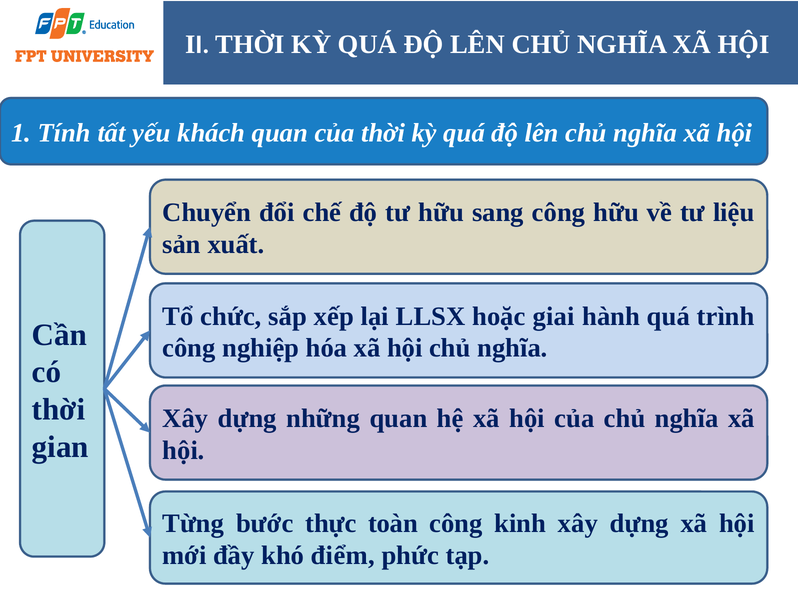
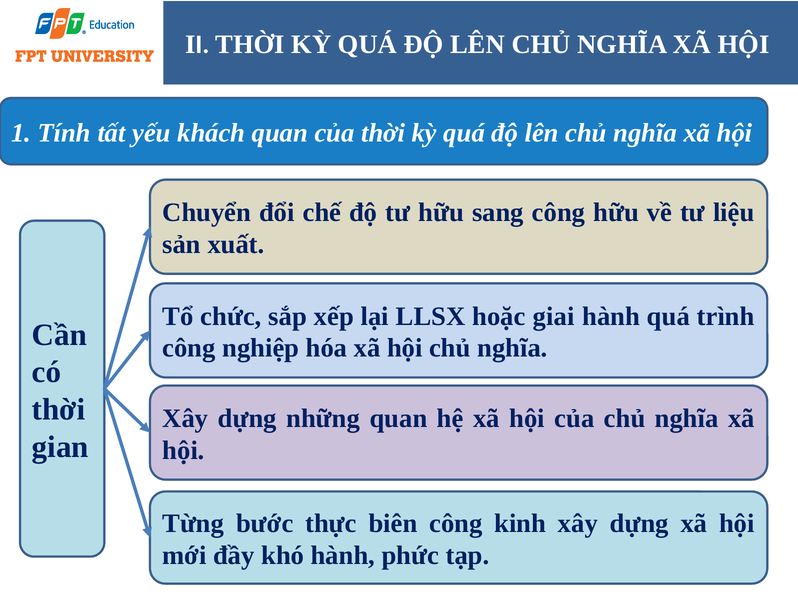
toàn: toàn -> biên (393, 523)
khó điểm: điểm -> hành (343, 555)
